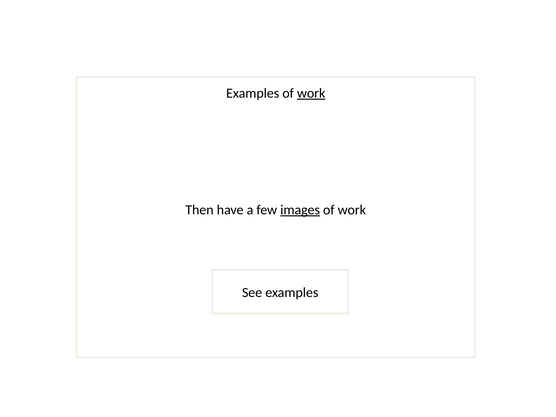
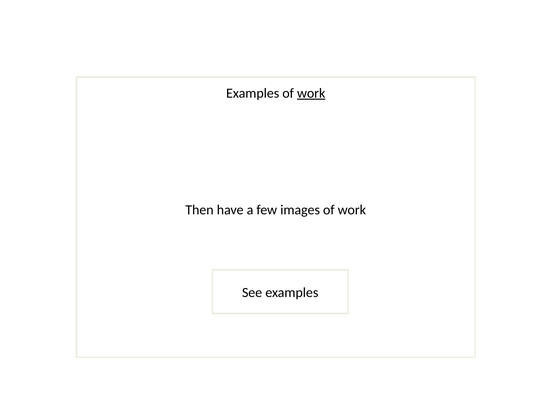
images underline: present -> none (300, 210)
